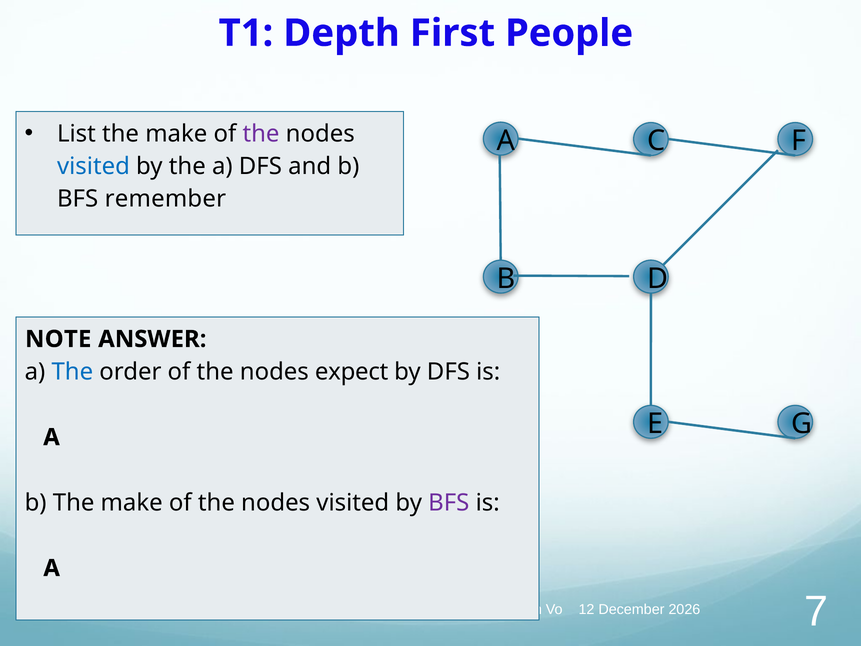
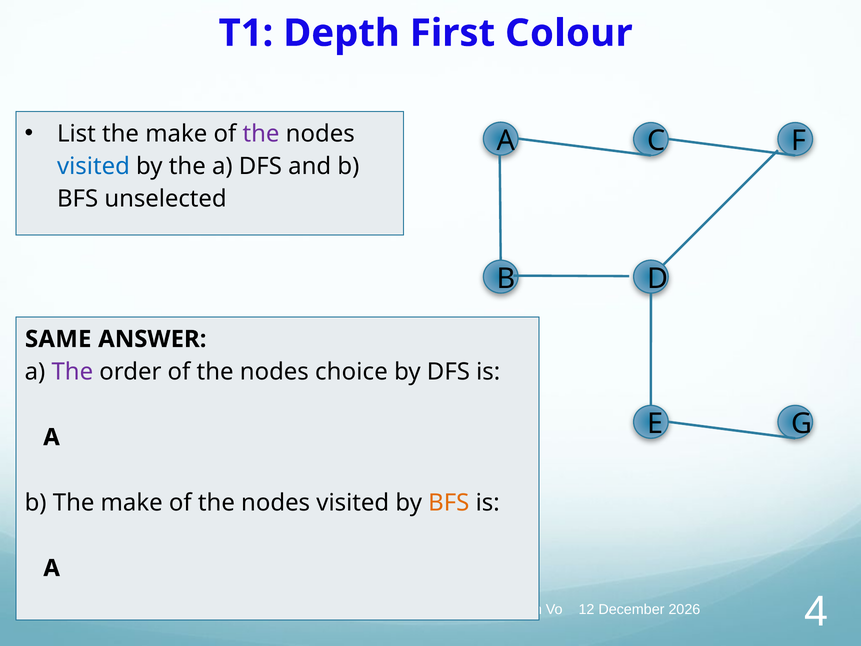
People: People -> Colour (569, 33)
remember: remember -> unselected (166, 199)
NOTE: NOTE -> SAME (58, 339)
The colour: blue -> purple (72, 372)
expect: expect -> choice (351, 372)
BFS colour: purple -> orange (449, 503)
7: 7 -> 4 (816, 611)
